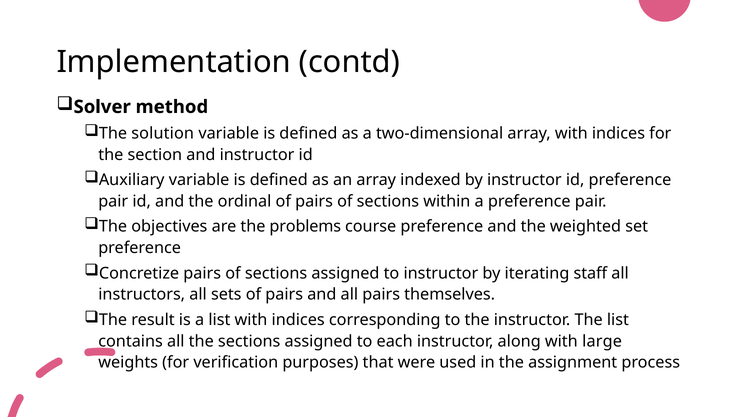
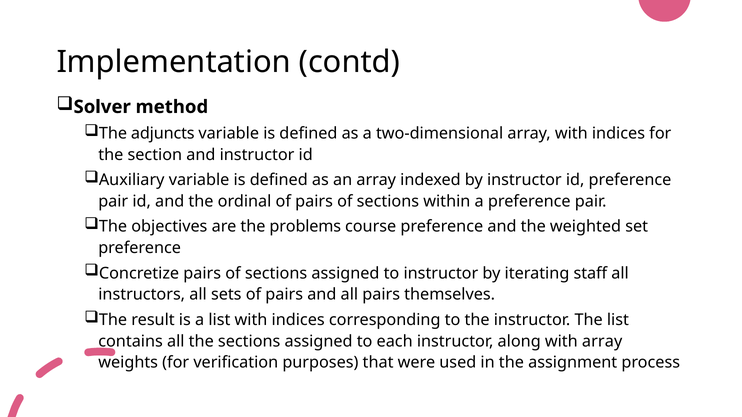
solution: solution -> adjuncts (163, 133)
with large: large -> array (602, 342)
